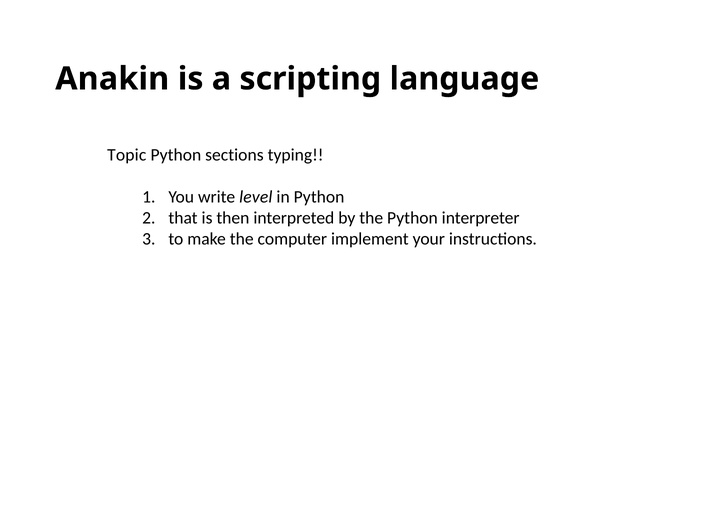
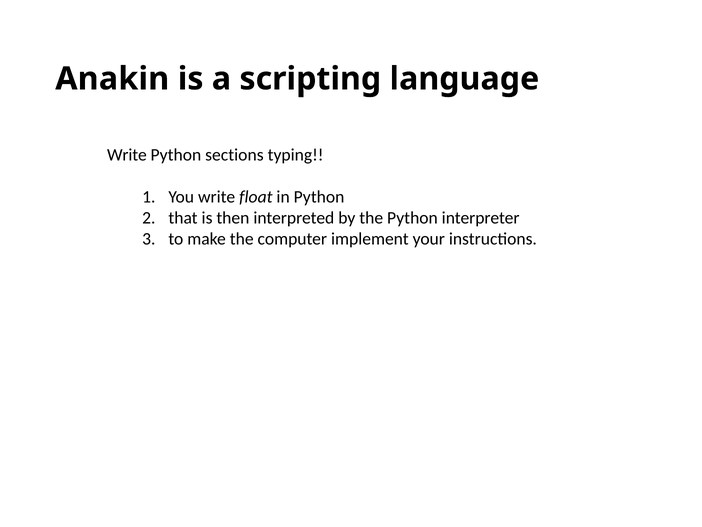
Topic: Topic -> Write (127, 155)
level: level -> float (256, 197)
